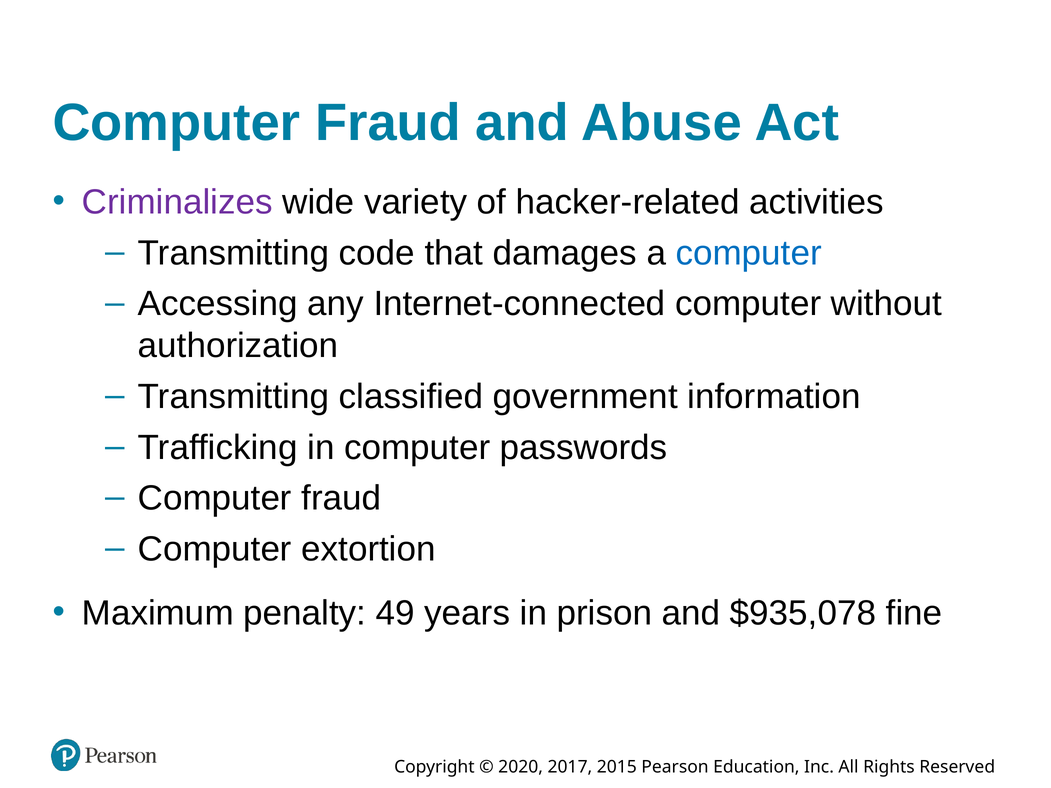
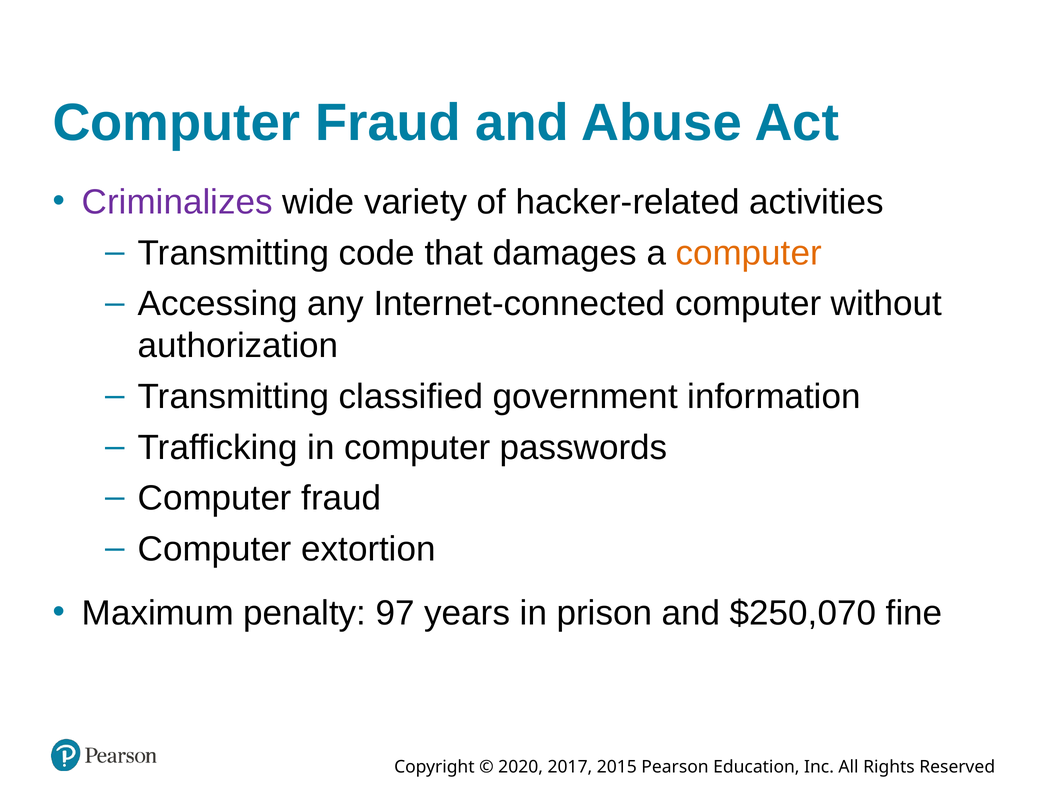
computer colour: blue -> orange (749, 253)
49: 49 -> 97 (395, 613)
$935,078: $935,078 -> $250,070 (803, 613)
